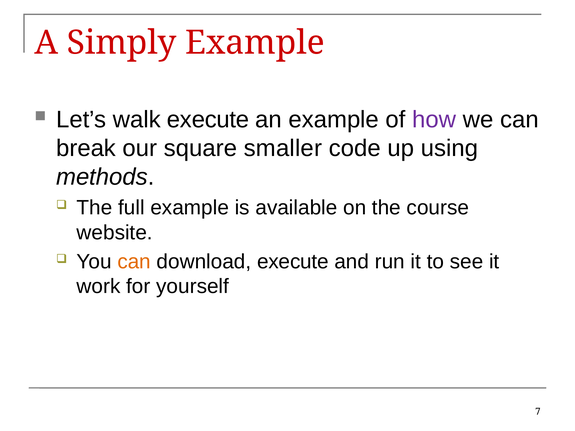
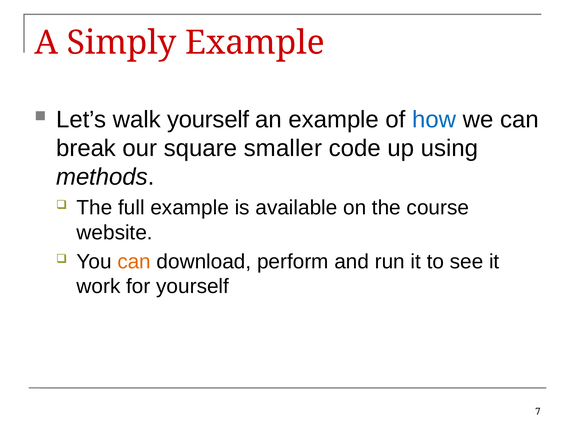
walk execute: execute -> yourself (208, 120)
how colour: purple -> blue (434, 120)
download execute: execute -> perform (293, 262)
